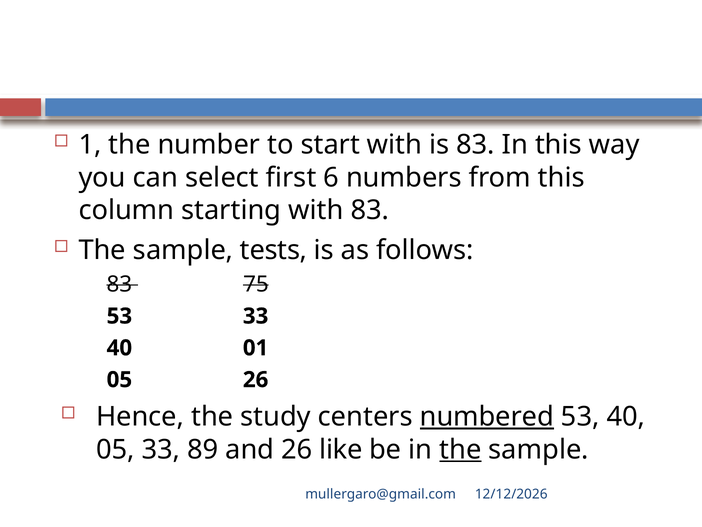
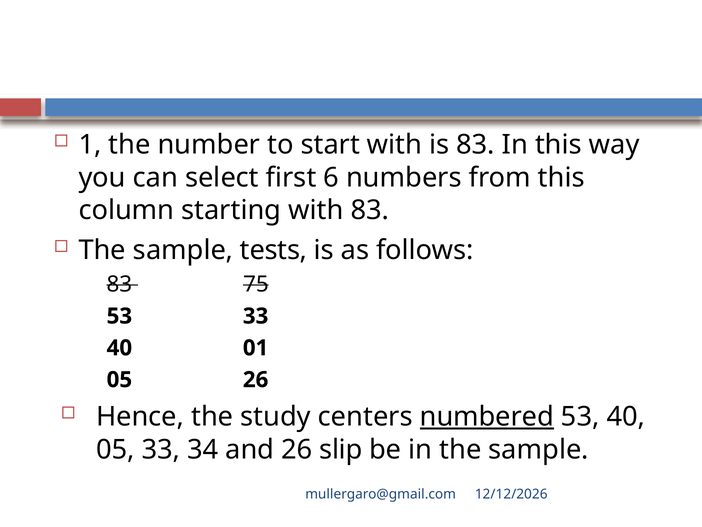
89: 89 -> 34 (203, 449)
like: like -> slip (341, 449)
the underline: present -> none (460, 449)
